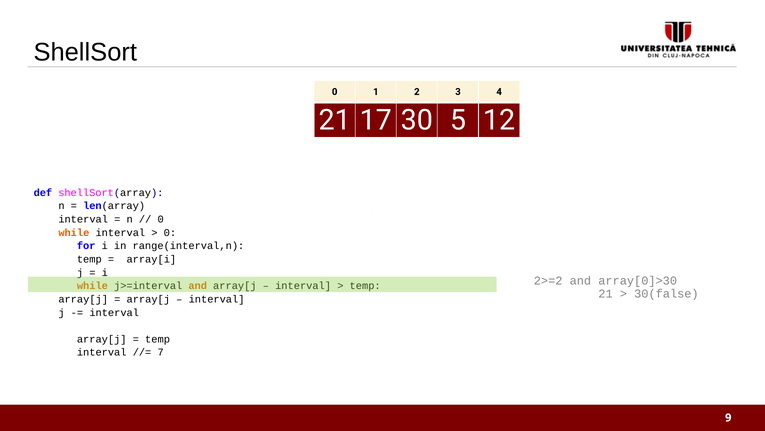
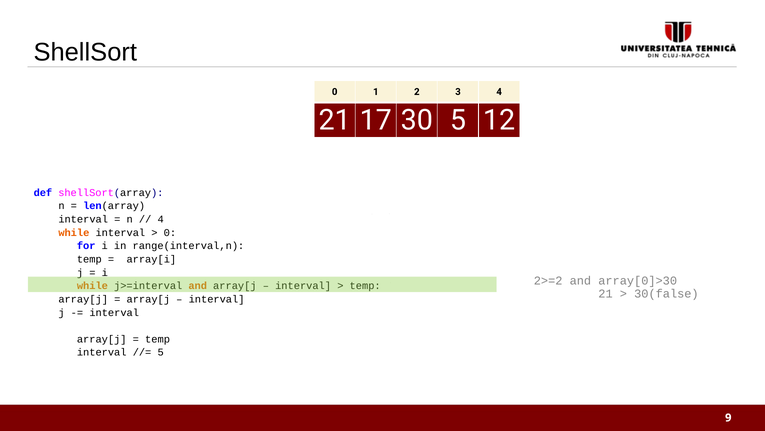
0: 0 -> 4 (161, 219)
7: 7 -> 5 (161, 352)
